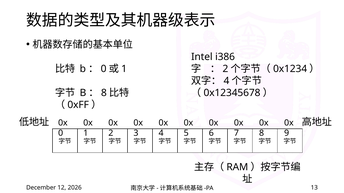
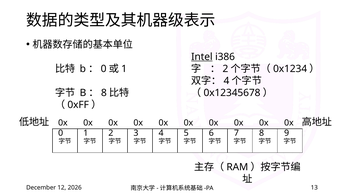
Intel underline: none -> present (202, 57)
